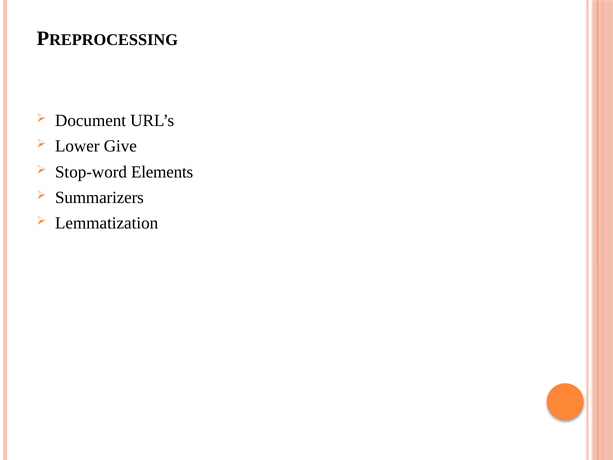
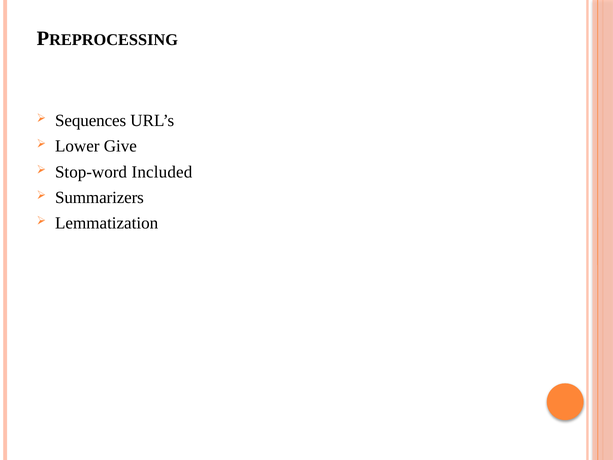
Document: Document -> Sequences (91, 121)
Elements: Elements -> Included (162, 172)
